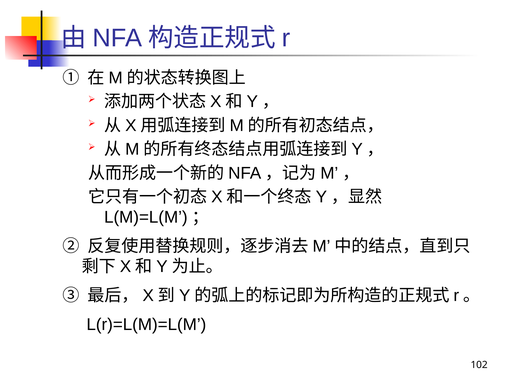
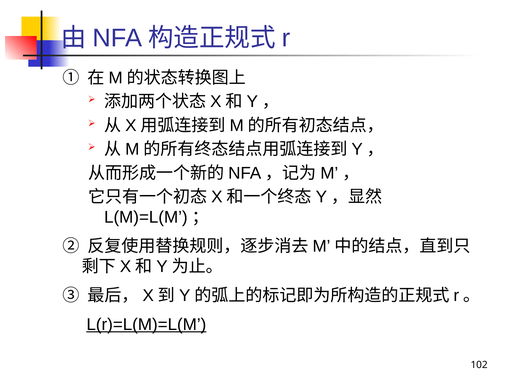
L(r)=L(M)=L(M underline: none -> present (146, 324)
